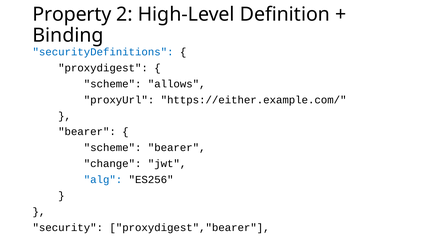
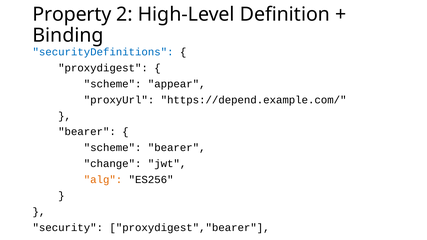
allows: allows -> appear (177, 84)
https://either.example.com/: https://either.example.com/ -> https://depend.example.com/ (254, 100)
alg colour: blue -> orange (103, 180)
